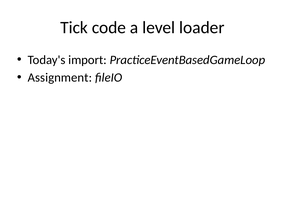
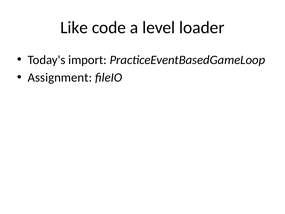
Tick: Tick -> Like (74, 28)
